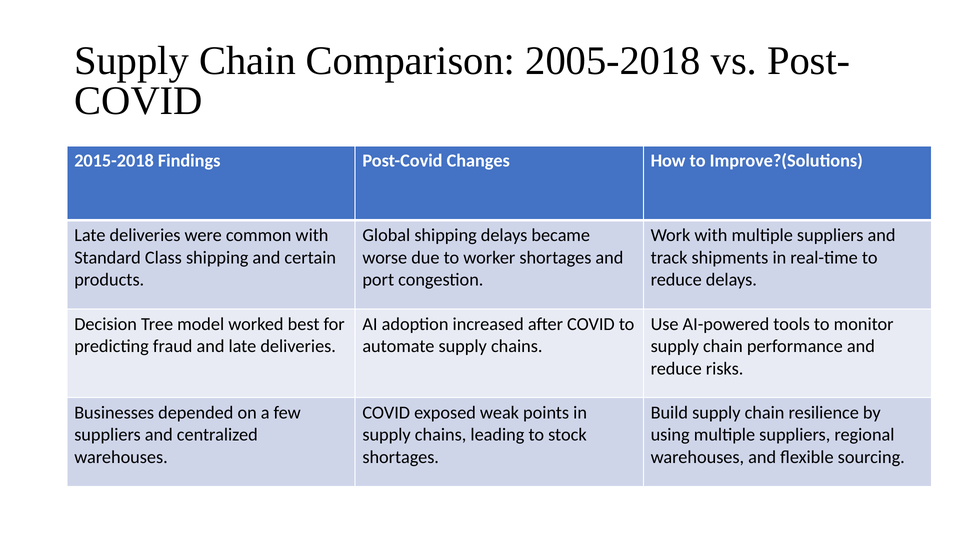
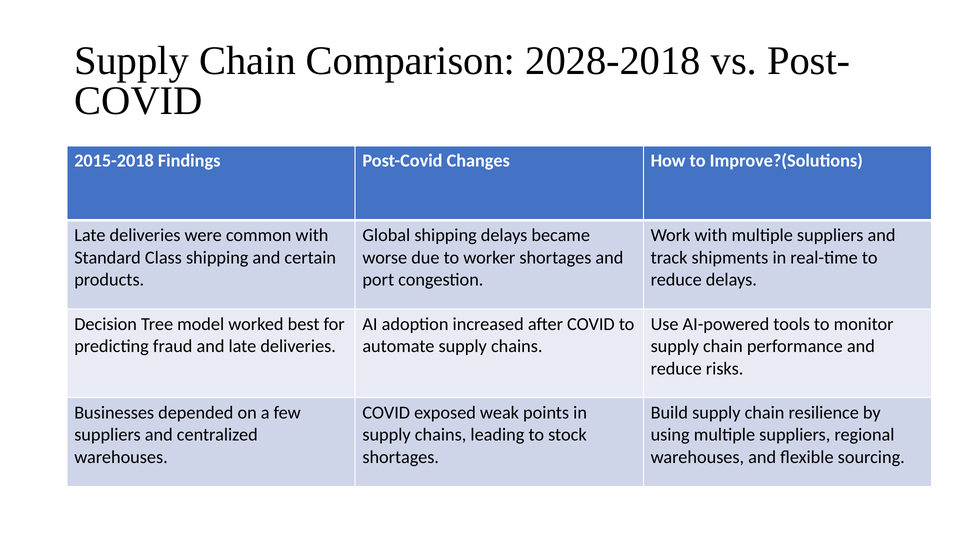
2005-2018: 2005-2018 -> 2028-2018 (613, 61)
